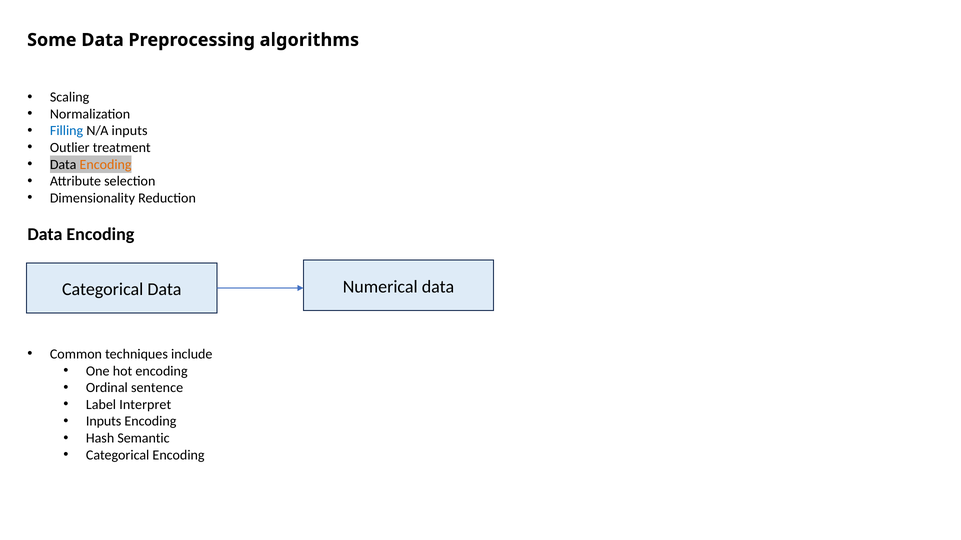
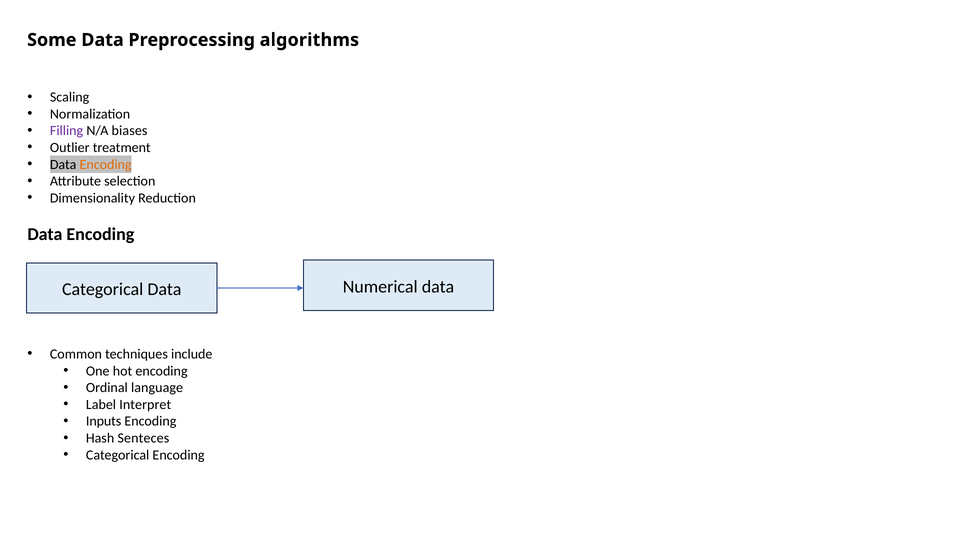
Filling colour: blue -> purple (67, 131)
N/A inputs: inputs -> biases (130, 131)
sentence: sentence -> language (157, 388)
Semantic: Semantic -> Senteces (143, 439)
